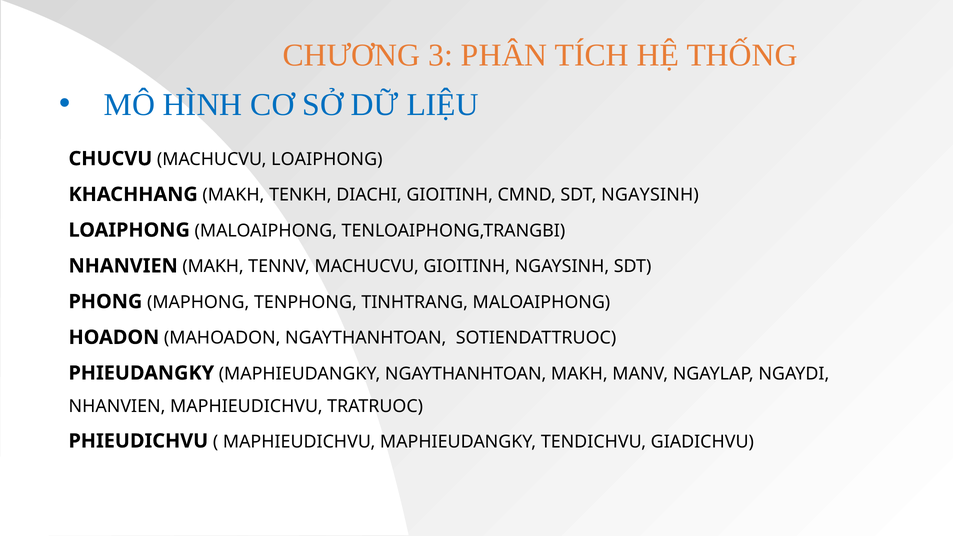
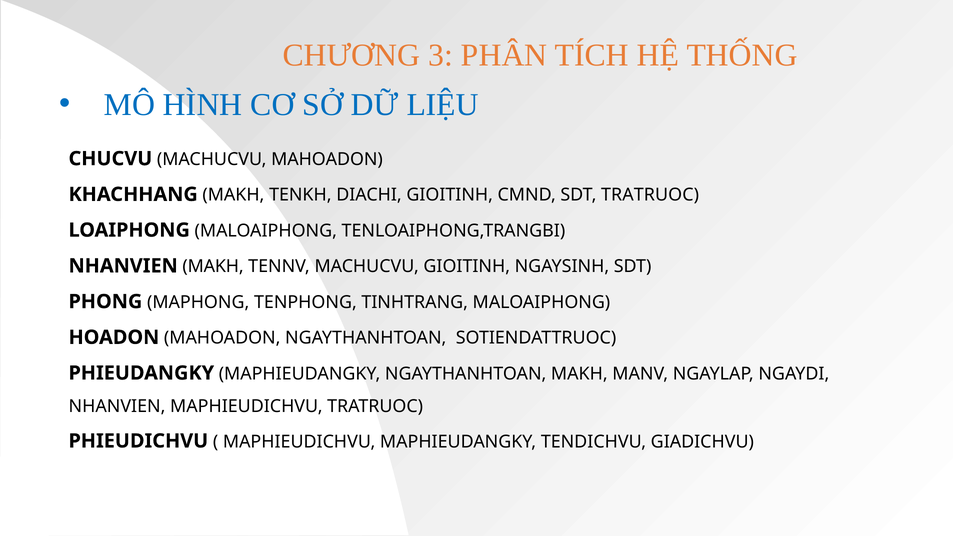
MACHUCVU LOAIPHONG: LOAIPHONG -> MAHOADON (327, 159)
SDT NGAYSINH: NGAYSINH -> TRATRUOC (650, 195)
